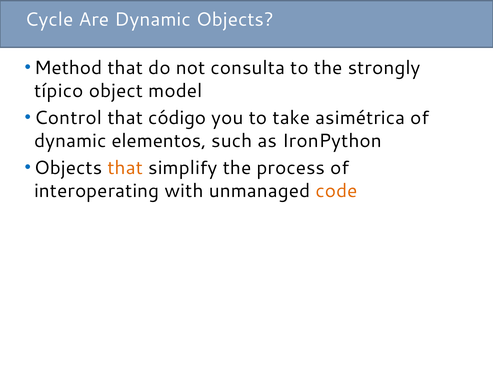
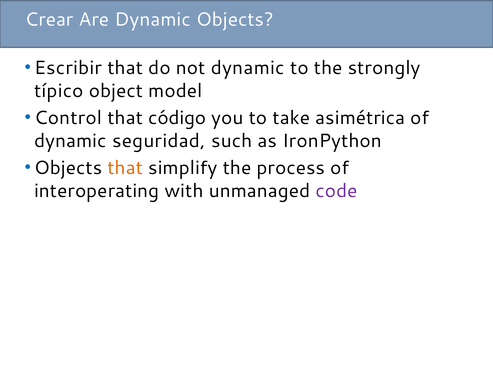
Cycle: Cycle -> Crear (49, 19)
Method: Method -> Escribir (68, 68)
not consulta: consulta -> dynamic (248, 68)
elementos: elementos -> seguridad (159, 141)
code colour: orange -> purple (336, 191)
